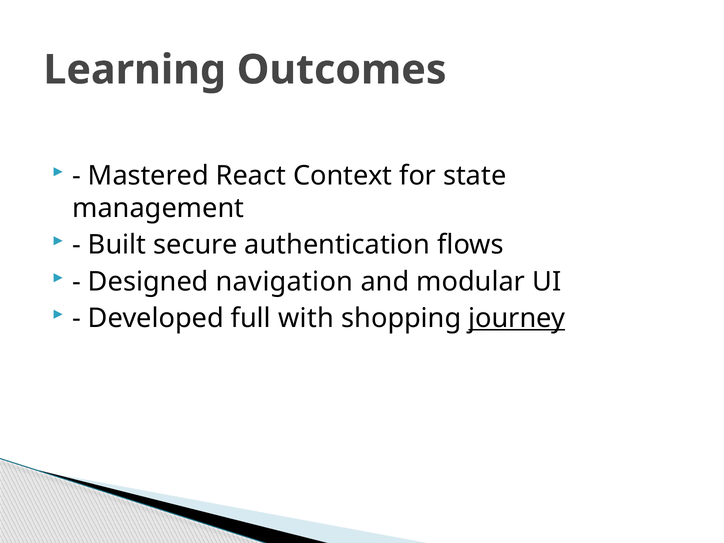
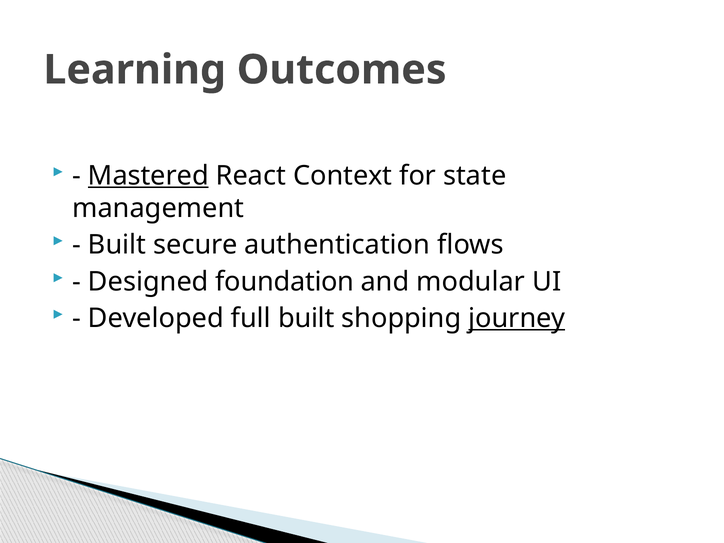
Mastered underline: none -> present (148, 176)
navigation: navigation -> foundation (285, 282)
full with: with -> built (306, 318)
